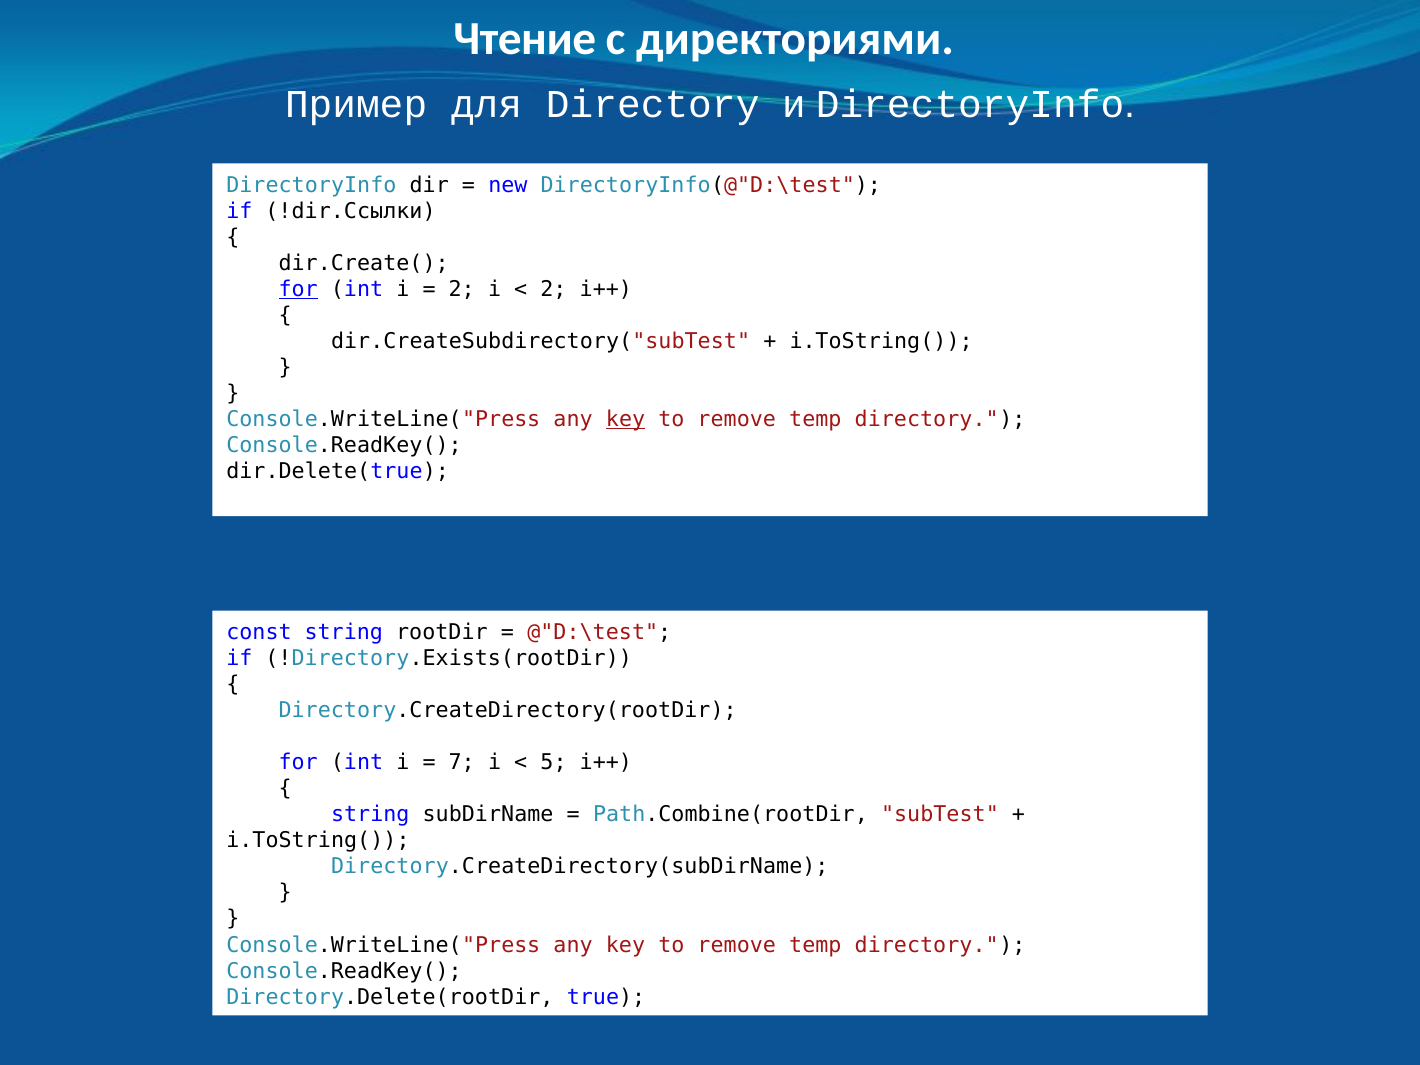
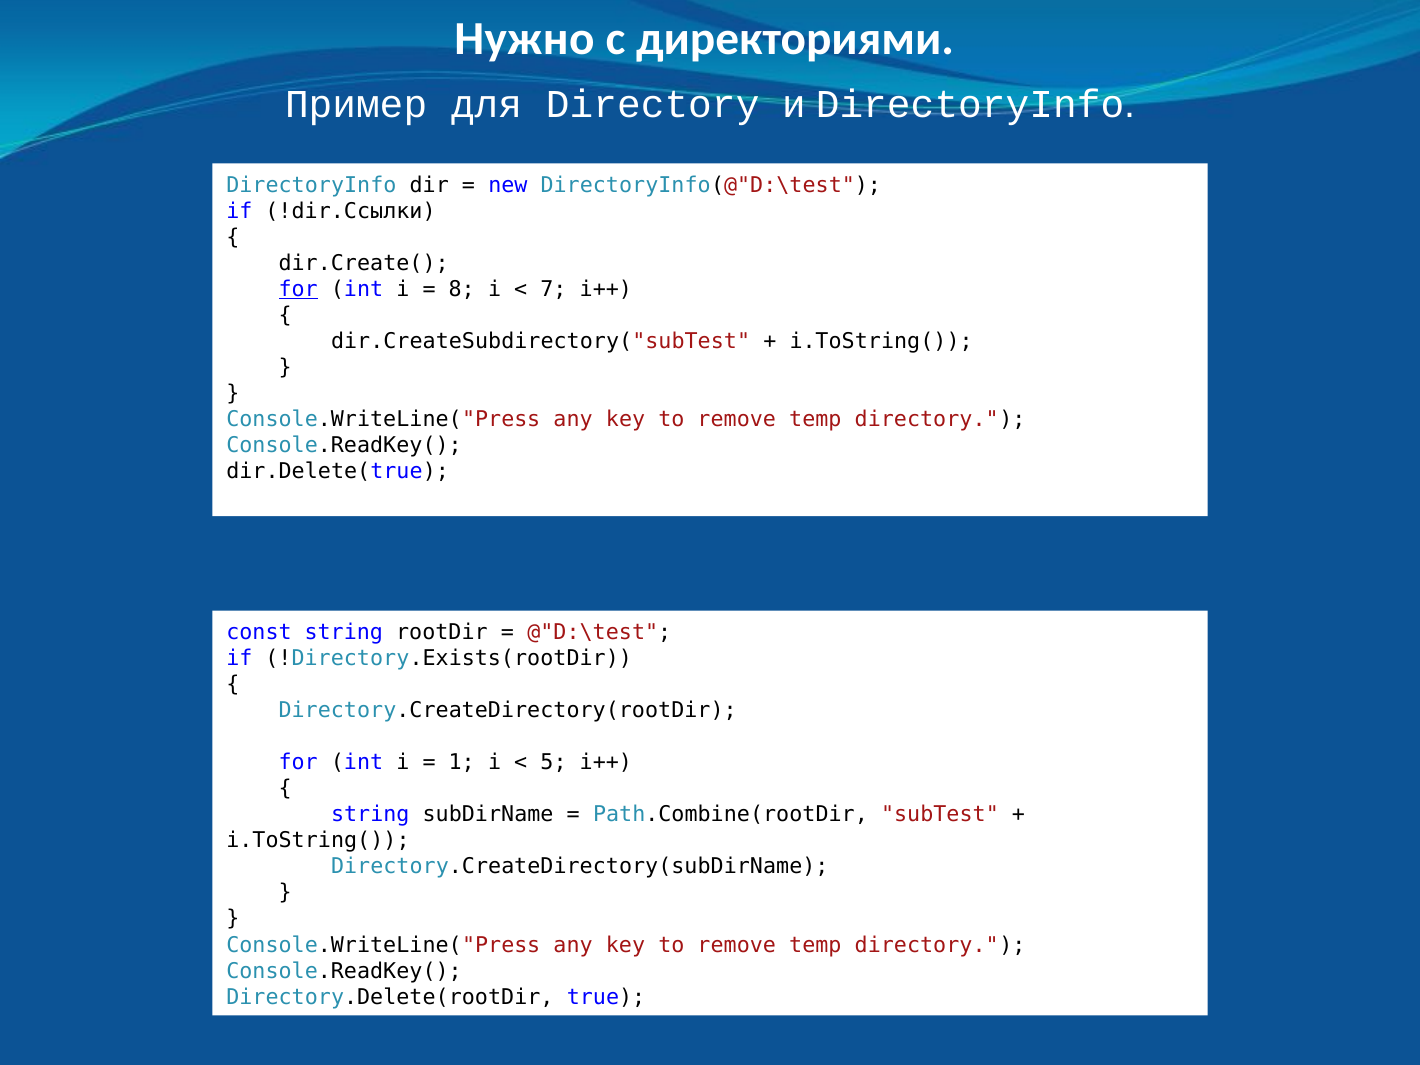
Чтение: Чтение -> Нужно (524, 39)
2: 2 -> 8 (462, 289)
2: 2 -> 7 (553, 289)
key underline: present -> none (626, 419)
7: 7 -> 1 (462, 762)
